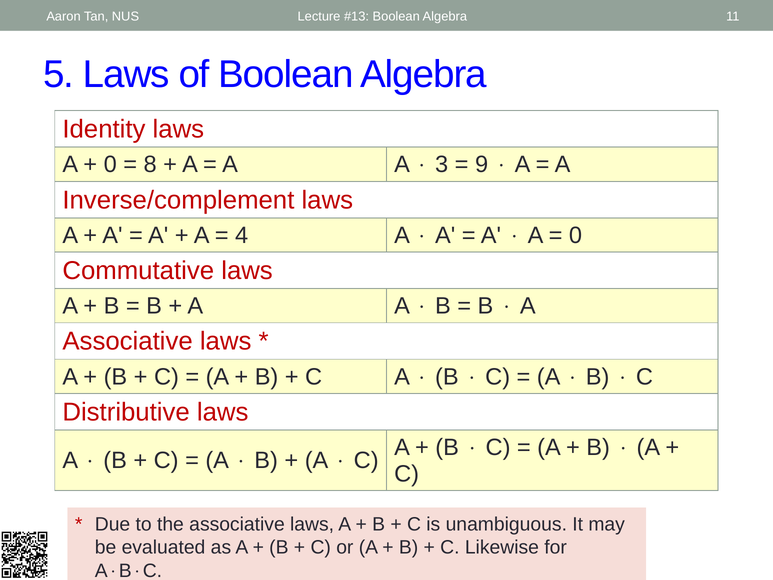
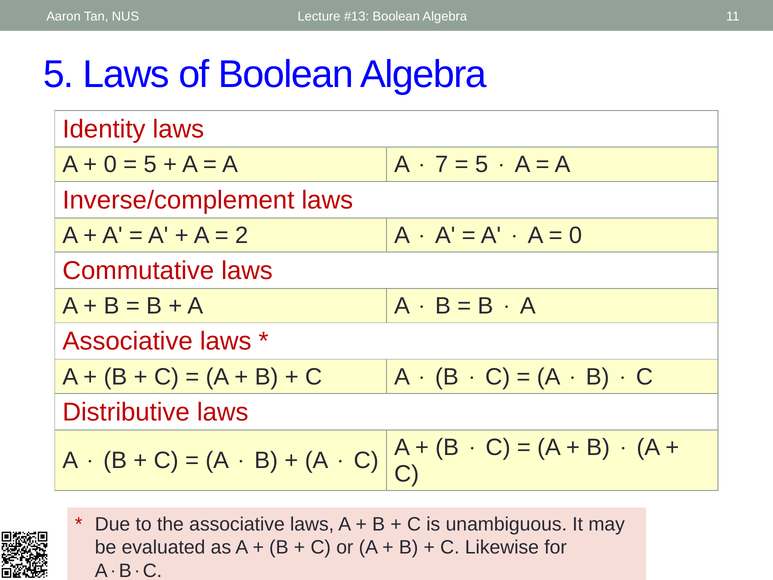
8: 8 -> 5 (150, 165)
3: 3 -> 7 (442, 165)
9: 9 -> 5 (482, 165)
4: 4 -> 2 (242, 235)
